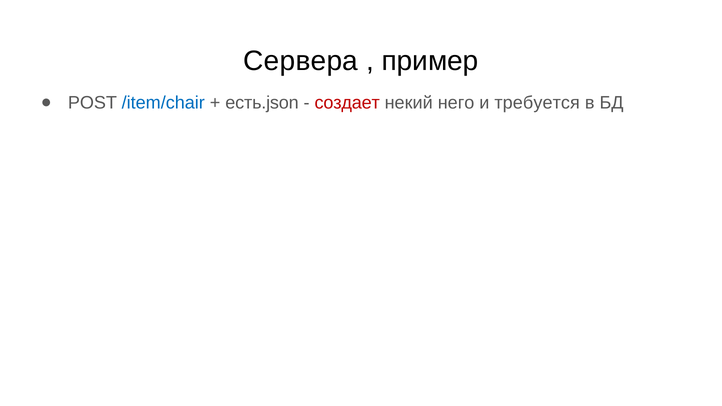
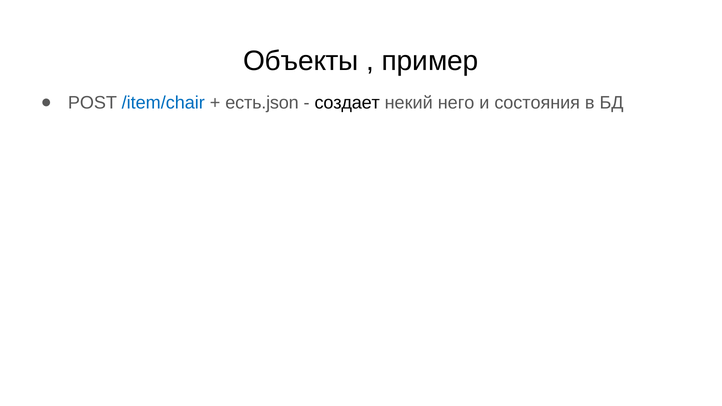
Сервера: Сервера -> Объекты (301, 61)
создает colour: red -> black (347, 103)
требуется: требуется -> состояния (537, 103)
